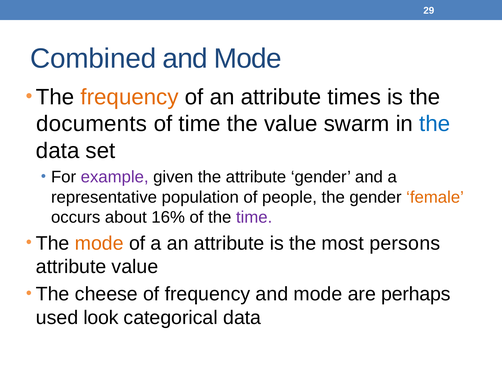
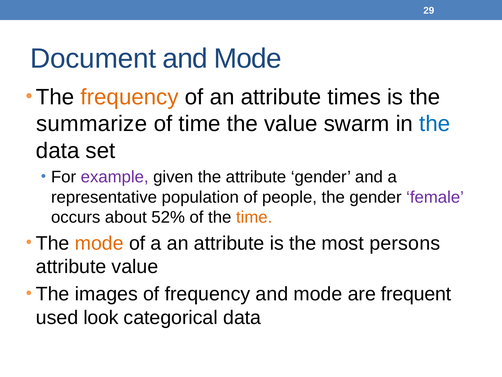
Combined: Combined -> Document (93, 58)
documents: documents -> summarize (92, 124)
female colour: orange -> purple (435, 197)
16%: 16% -> 52% (168, 217)
time colour: purple -> orange (254, 217)
cheese: cheese -> images (106, 294)
perhaps: perhaps -> frequent (416, 294)
